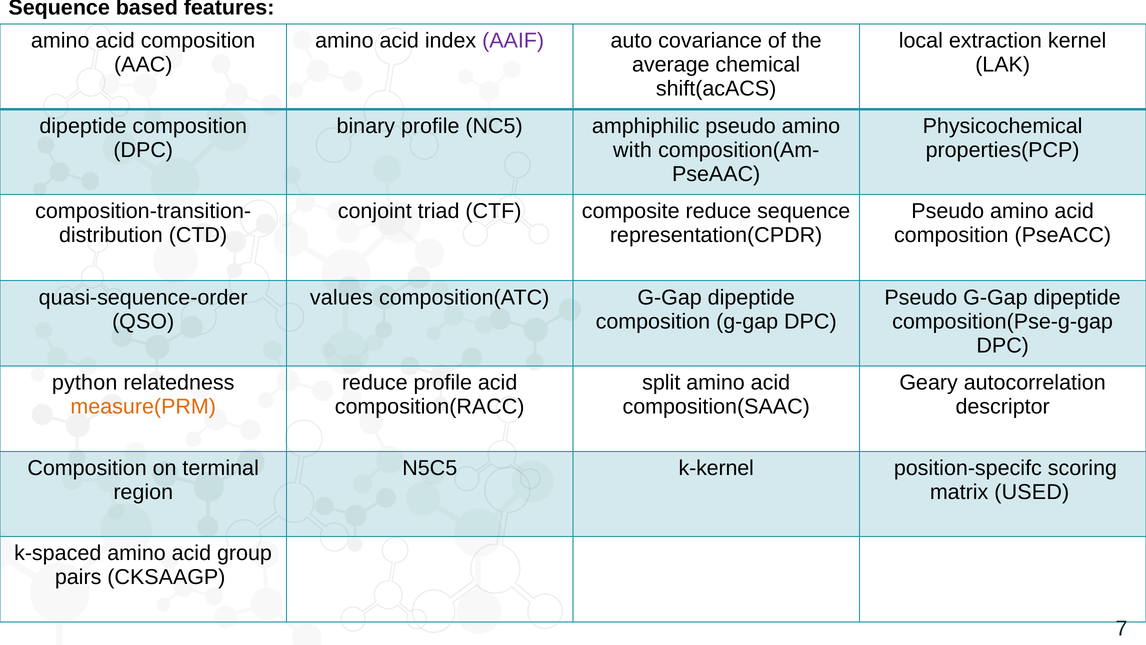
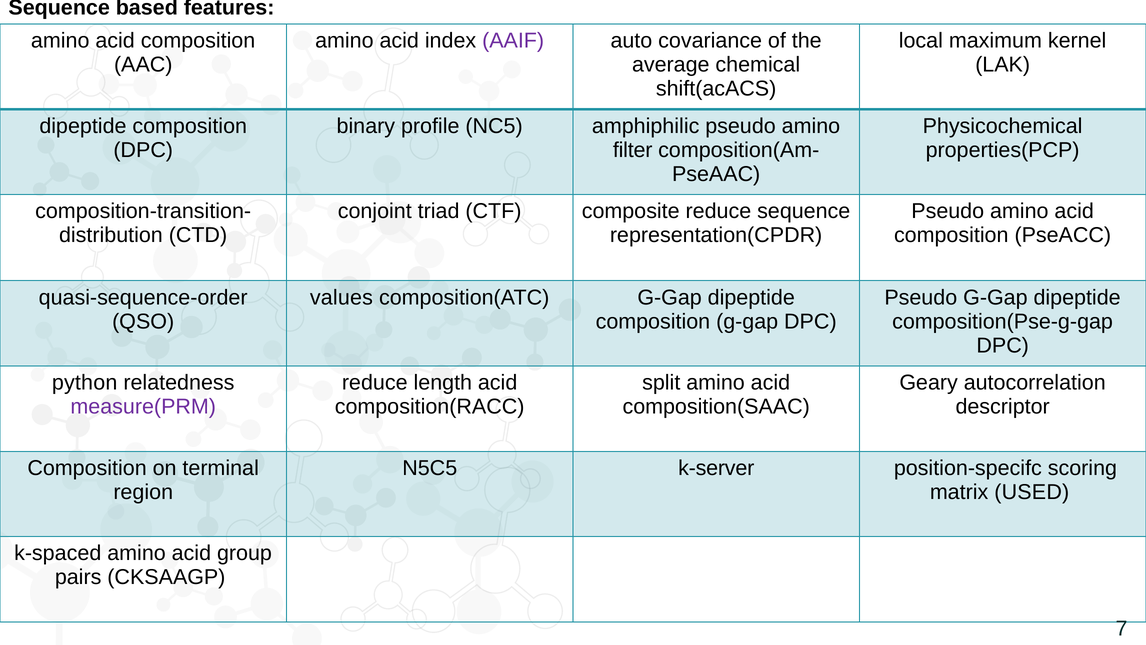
extraction: extraction -> maximum (995, 41)
with: with -> filter (633, 150)
reduce profile: profile -> length (443, 382)
measure(PRM colour: orange -> purple (143, 407)
k-kernel: k-kernel -> k-server (716, 468)
